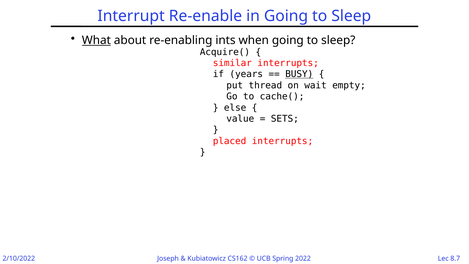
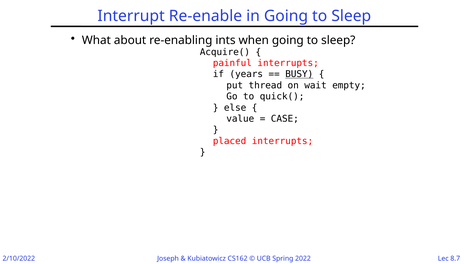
What underline: present -> none (96, 40)
similar: similar -> painful (232, 63)
cache(: cache( -> quick( (282, 96)
SETS: SETS -> CASE (285, 119)
